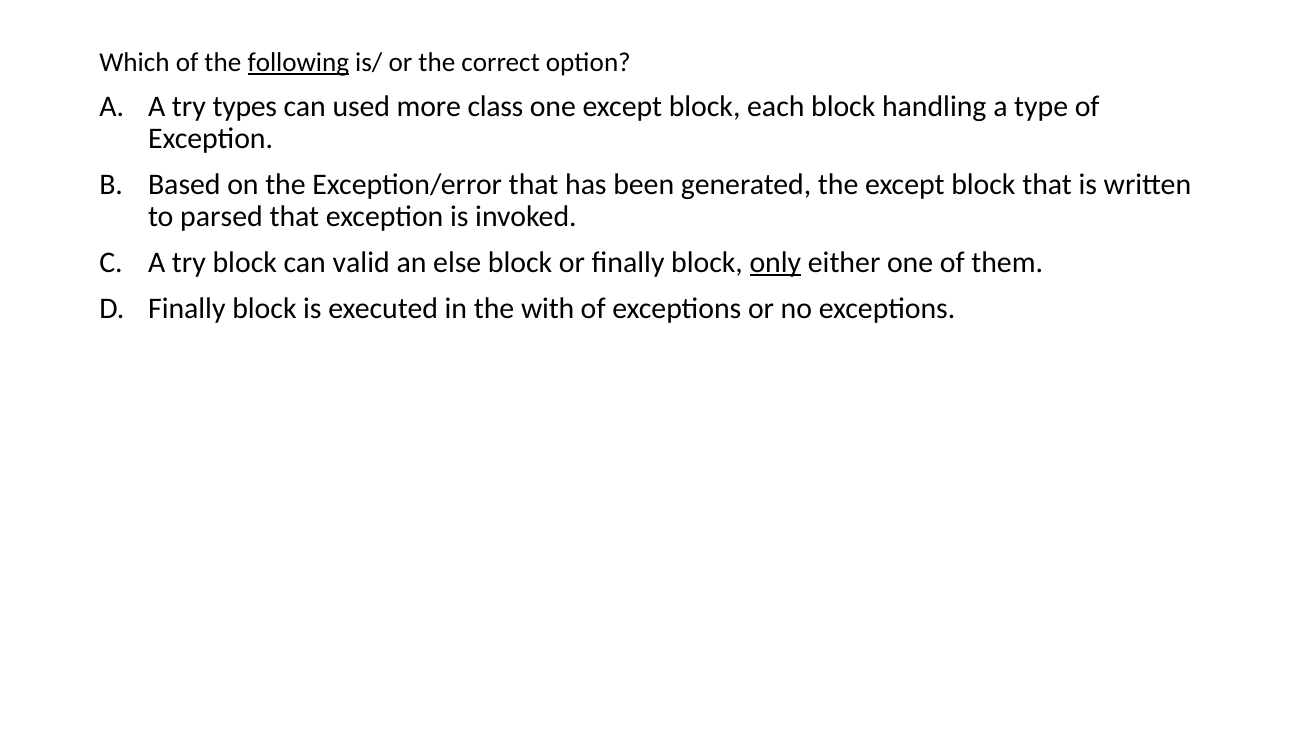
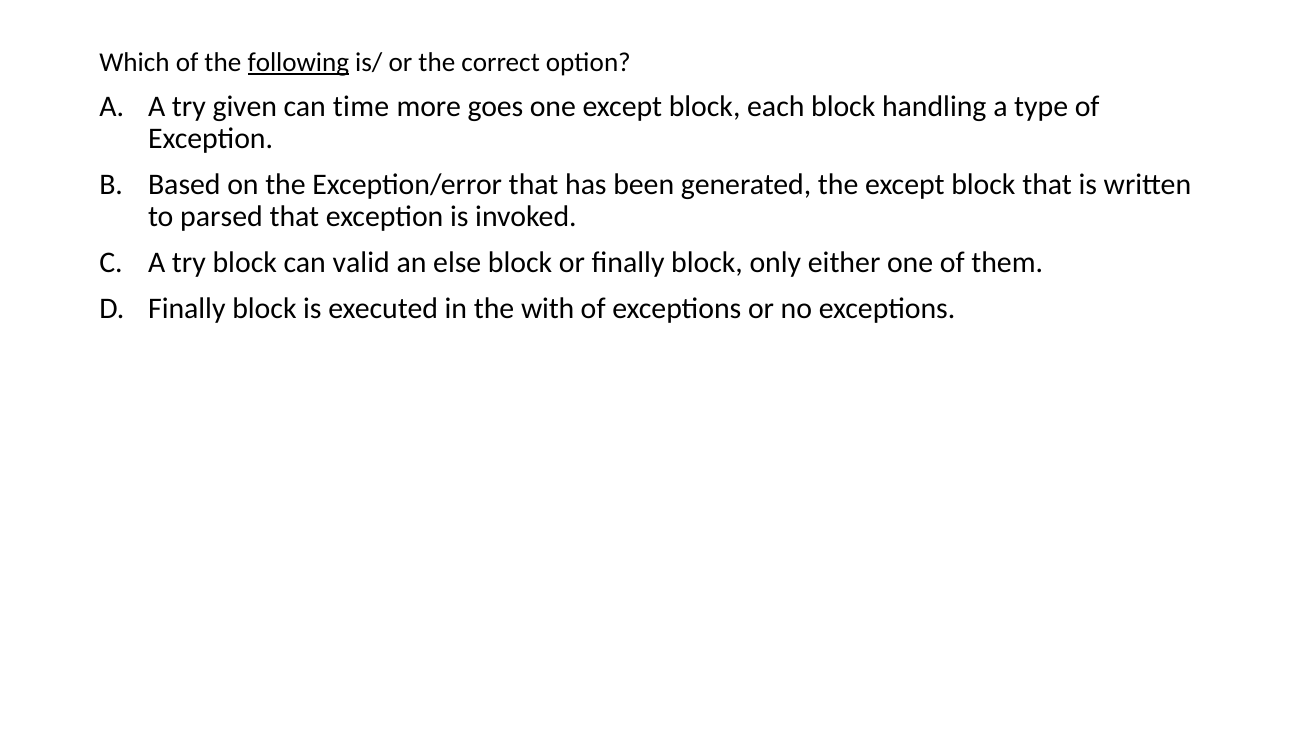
types: types -> given (245, 106)
used: used -> time (361, 106)
class: class -> goes (495, 106)
only underline: present -> none (775, 262)
